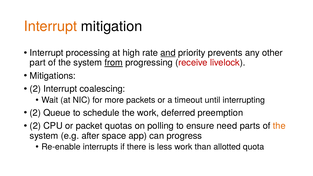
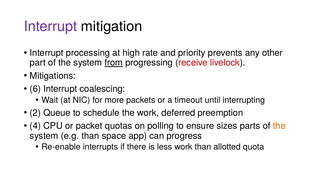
Interrupt colour: orange -> purple (50, 26)
and underline: present -> none (168, 53)
2: 2 -> 6 (35, 89)
2: 2 -> 4 (35, 126)
need: need -> sizes (227, 126)
e.g after: after -> than (90, 136)
